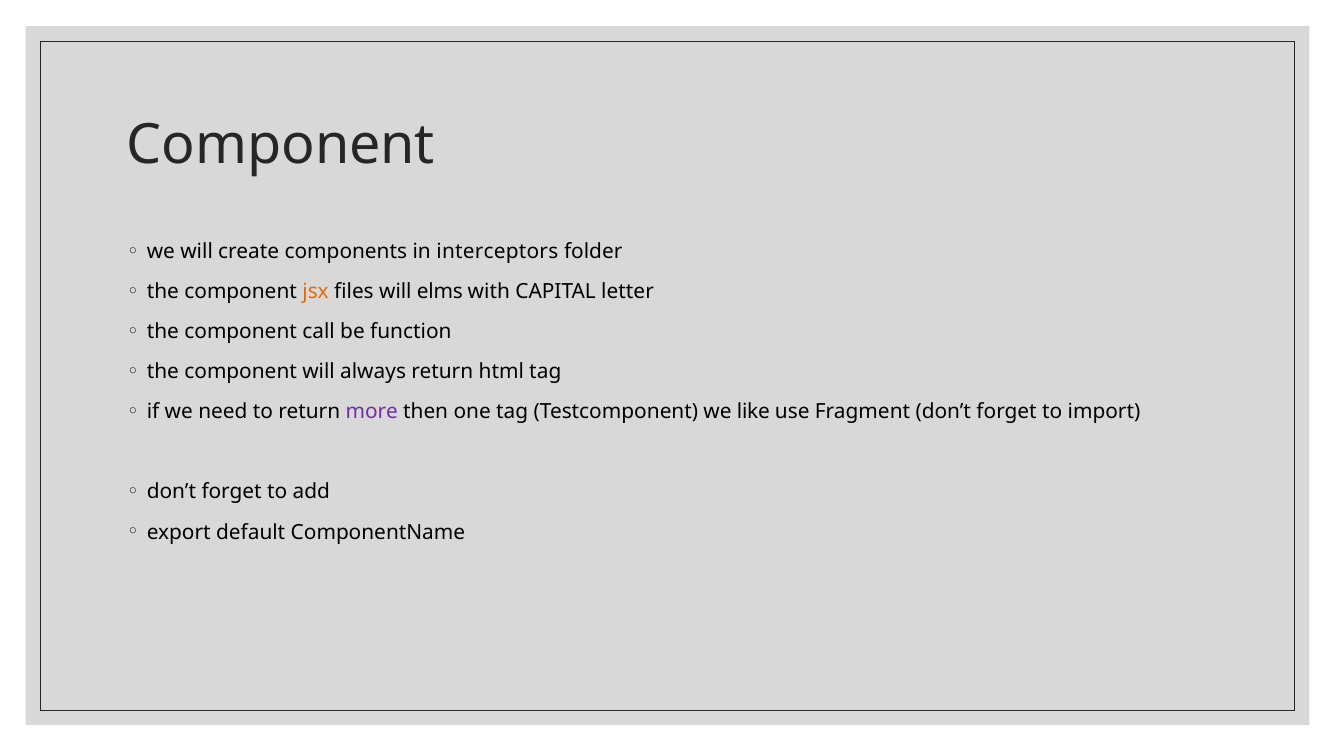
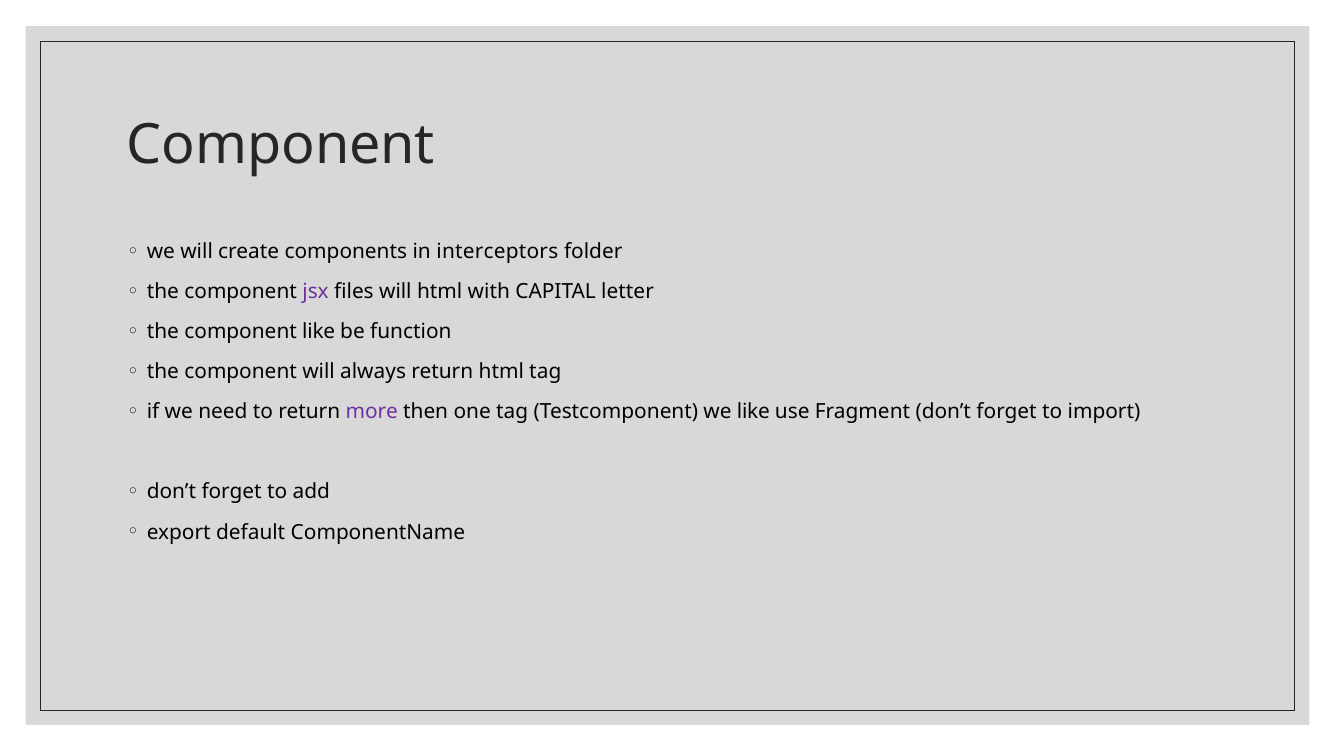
jsx colour: orange -> purple (316, 292)
will elms: elms -> html (440, 292)
component call: call -> like (319, 332)
